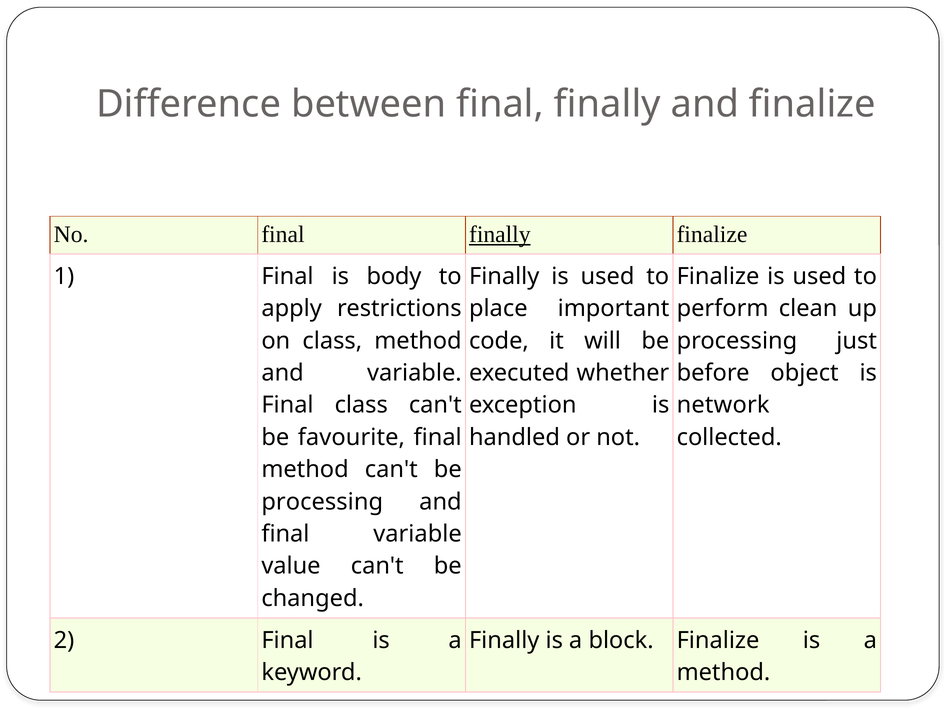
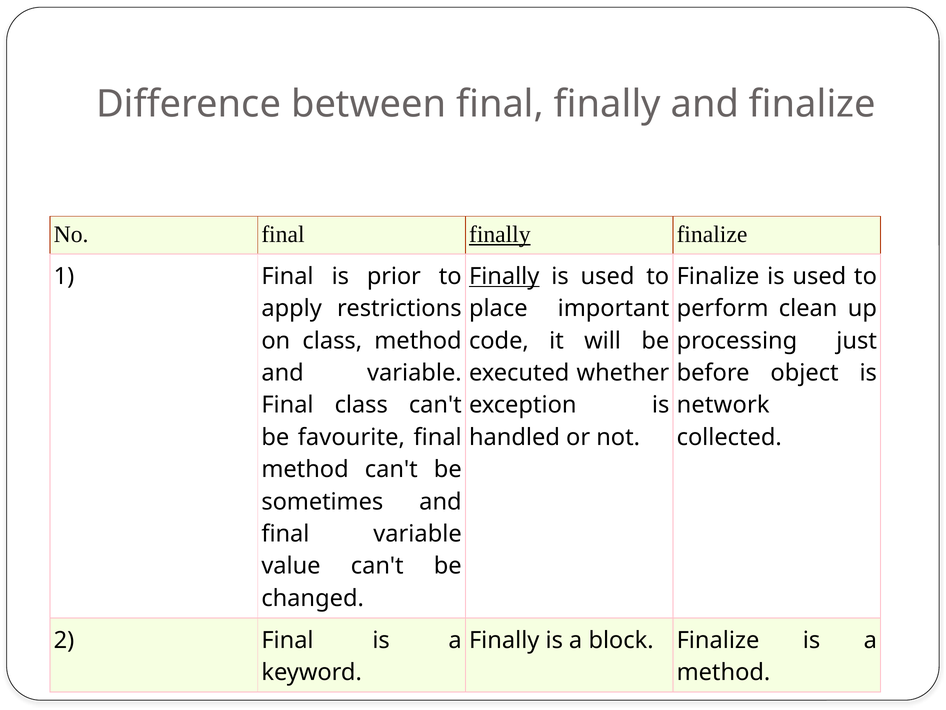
body: body -> prior (394, 276)
Finally underline: none -> present (504, 276)
processing: processing -> sometimes (322, 501)
